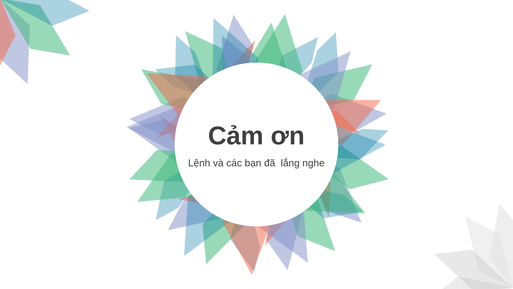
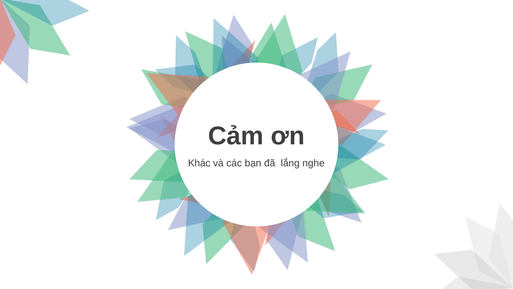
Lệnh: Lệnh -> Khác (199, 163)
